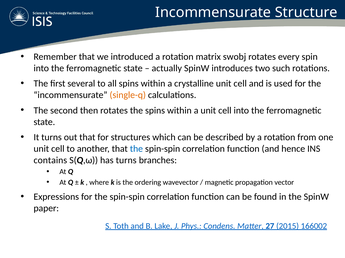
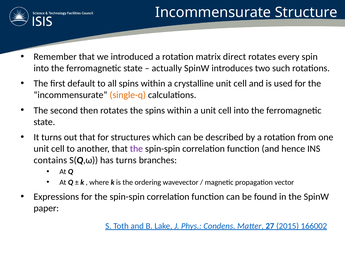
swobj: swobj -> direct (235, 57)
several: several -> default (81, 84)
the colour: blue -> purple (136, 149)
